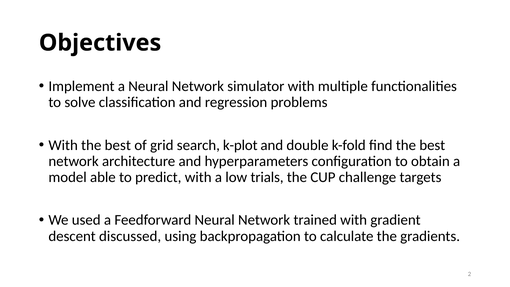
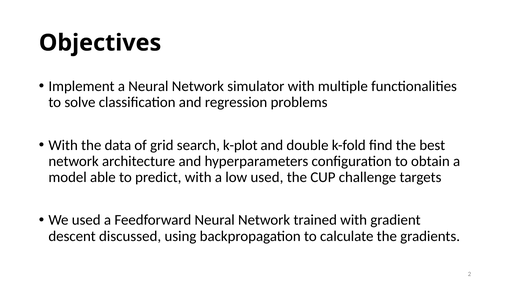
With the best: best -> data (118, 145)
low trials: trials -> used (267, 177)
